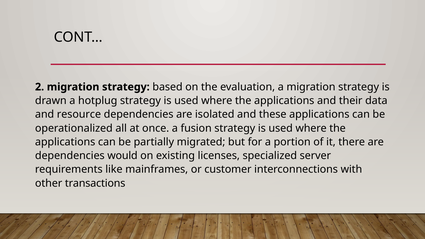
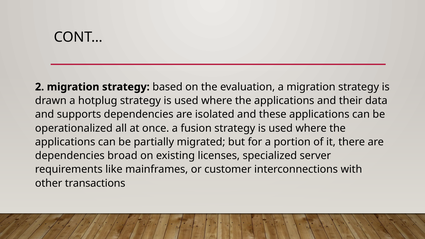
resource: resource -> supports (79, 114)
would: would -> broad (122, 156)
